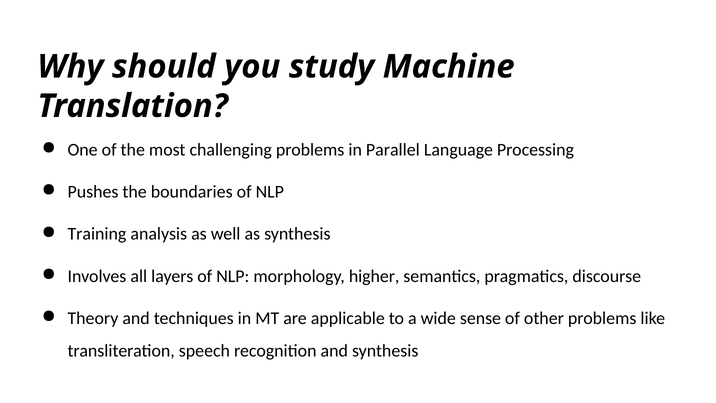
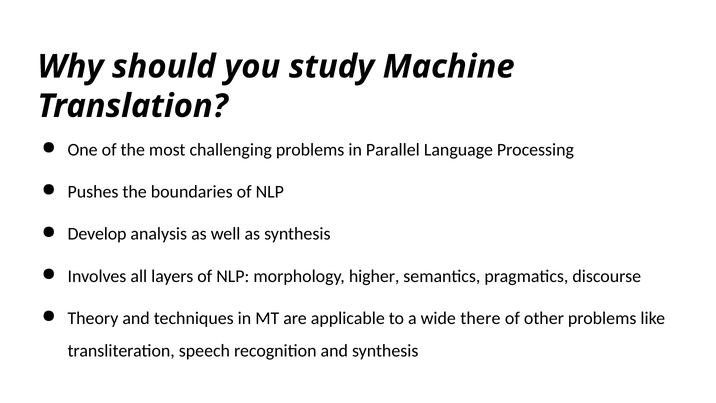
Training: Training -> Develop (97, 234)
sense: sense -> there (480, 318)
